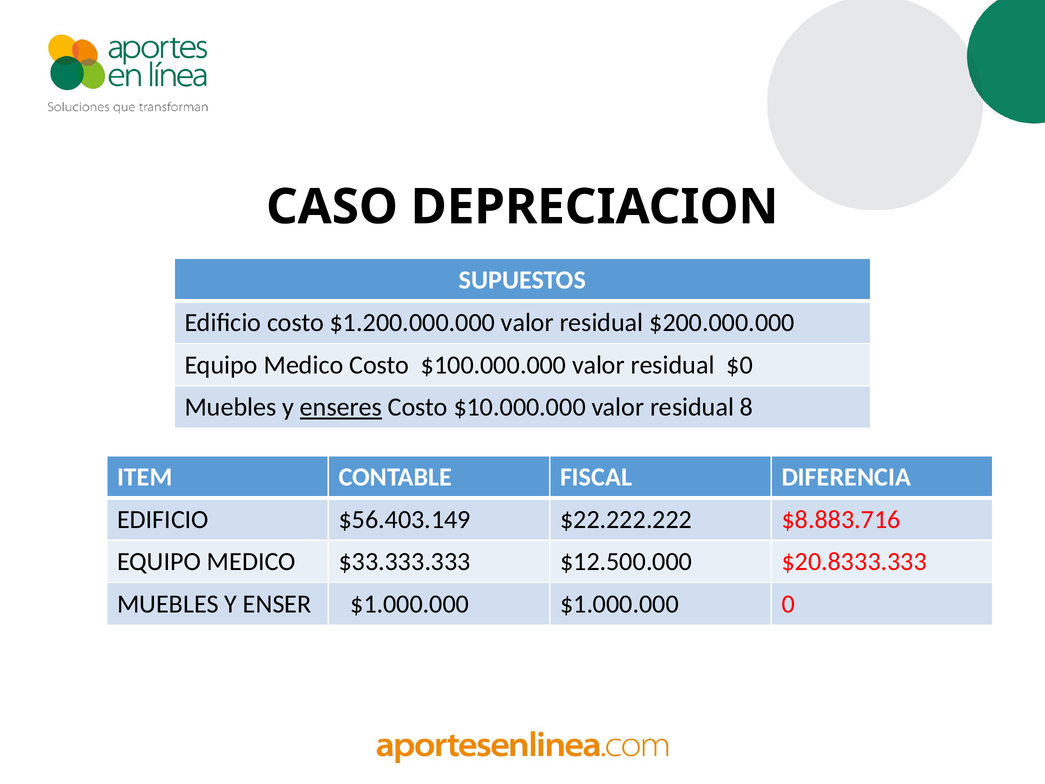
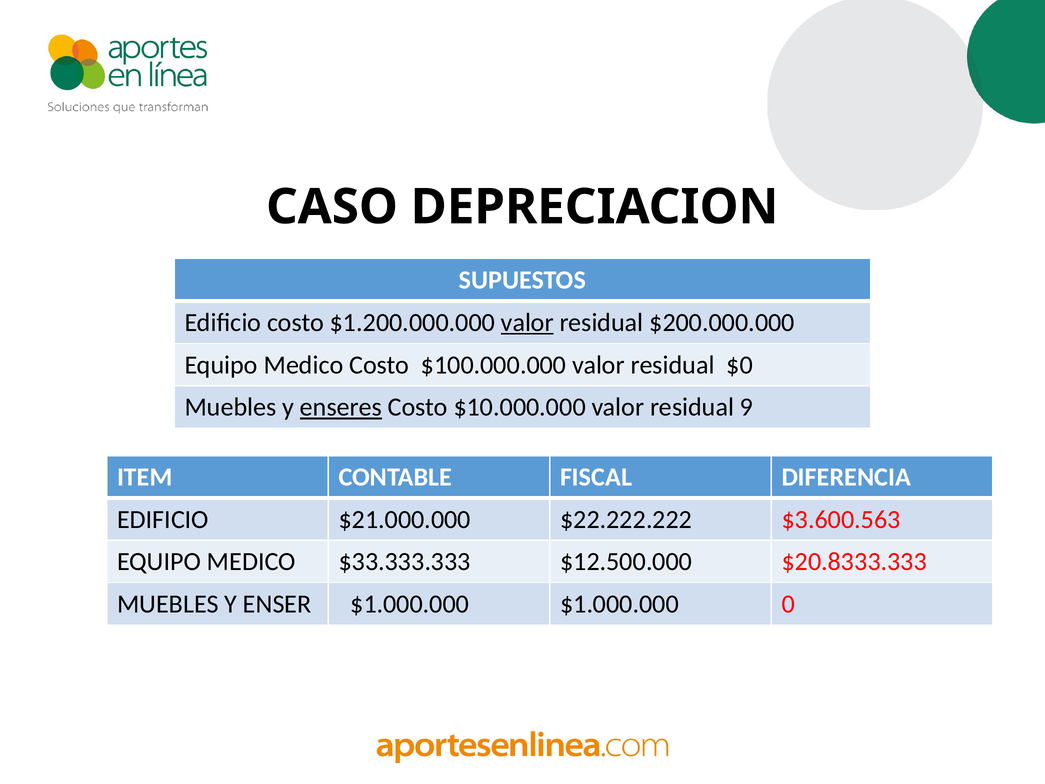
valor underline: none -> present (527, 322)
8: 8 -> 9 (746, 407)
$56.403.149: $56.403.149 -> $21.000.000 (405, 519)
$8.883.716: $8.883.716 -> $3.600.563 (841, 519)
